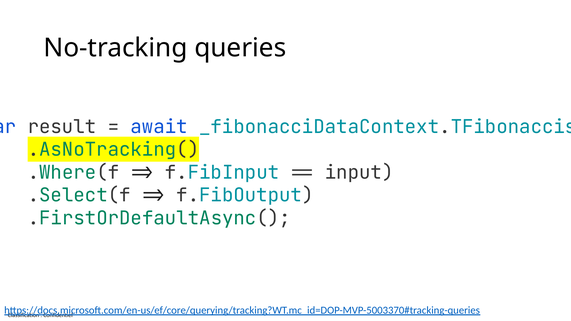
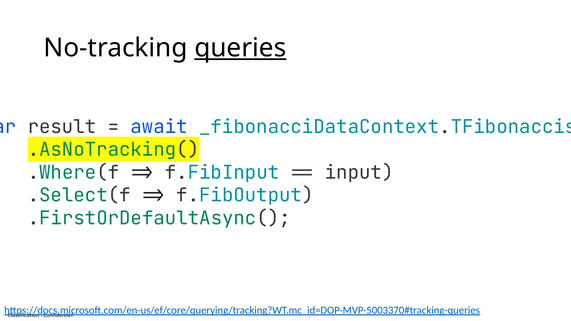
queries underline: none -> present (240, 48)
